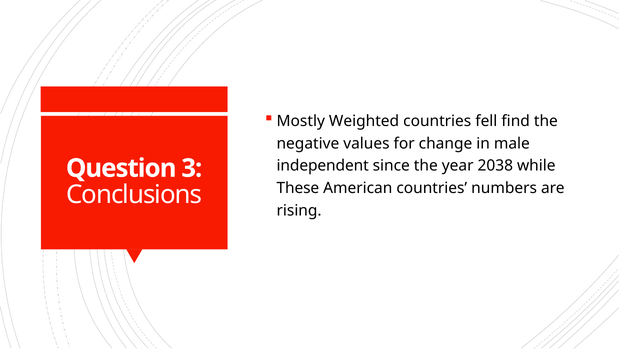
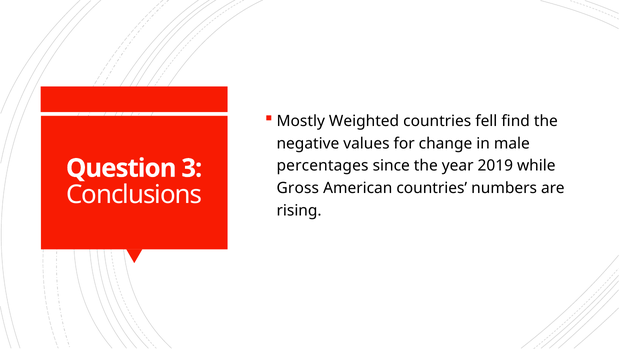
independent: independent -> percentages (323, 166)
2038: 2038 -> 2019 (495, 166)
These: These -> Gross (298, 188)
